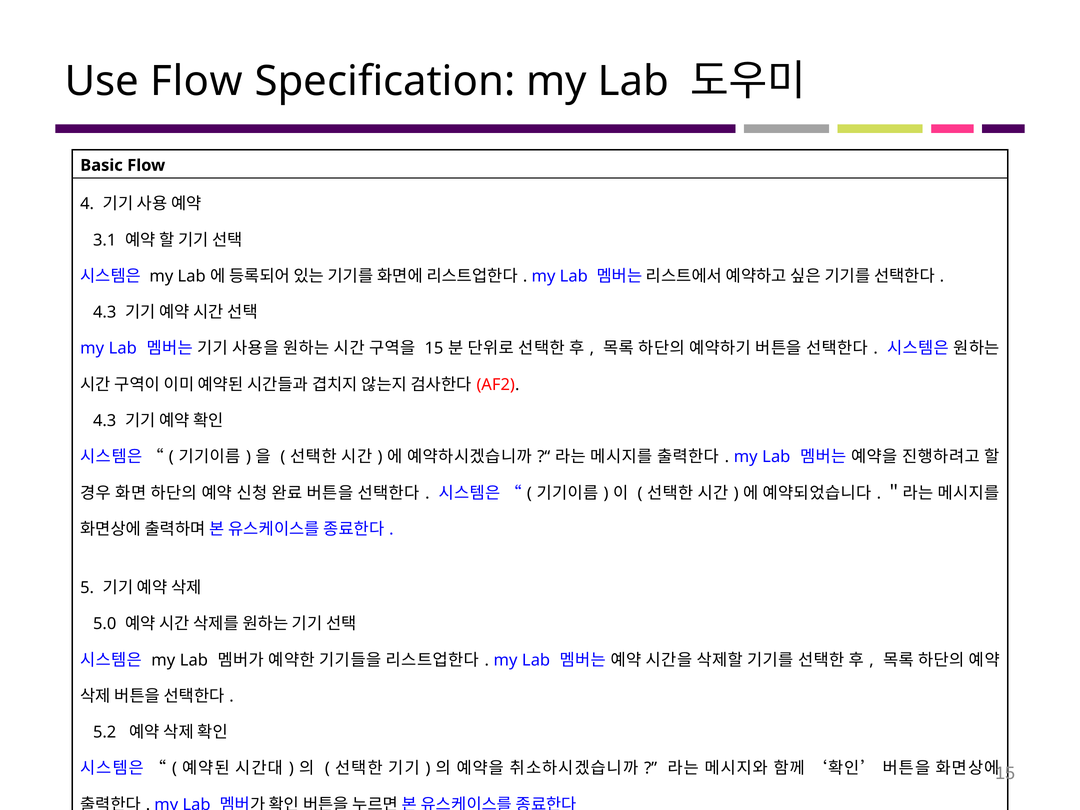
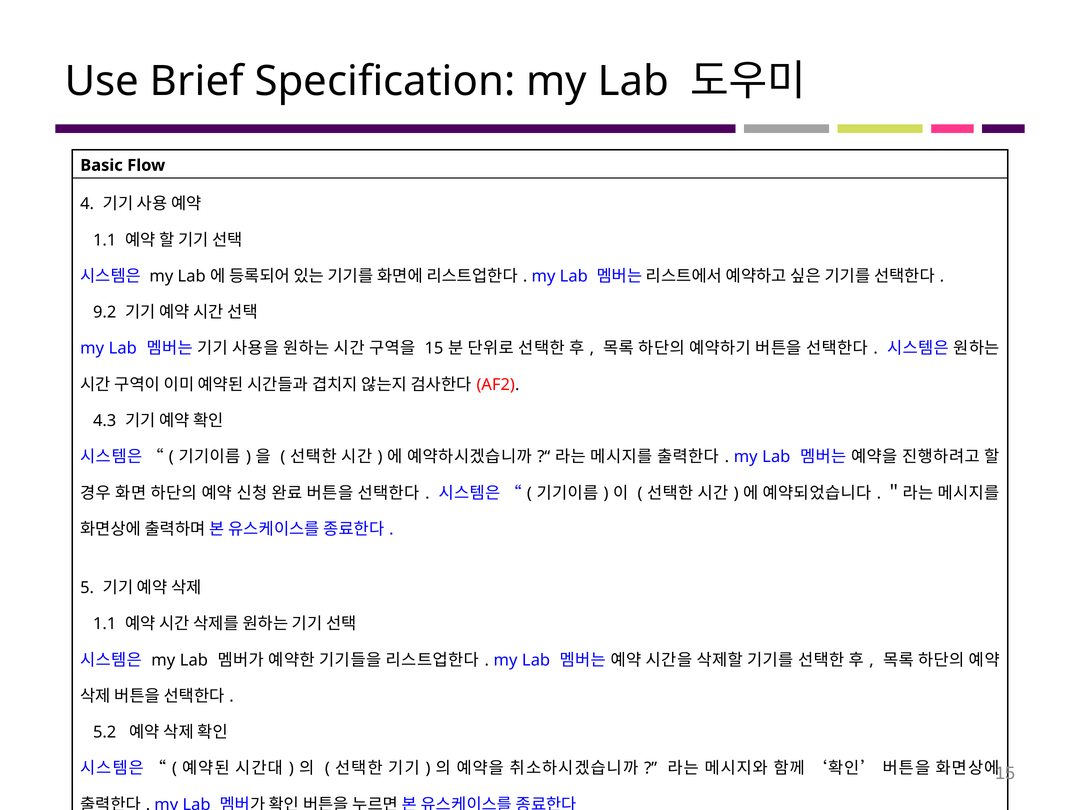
Use Flow: Flow -> Brief (197, 81)
3.1: 3.1 -> 1.1 (105, 240)
4.3: 4.3 -> 9.2 (105, 312)
5.0: 5.0 -> 1.1 (105, 624)
